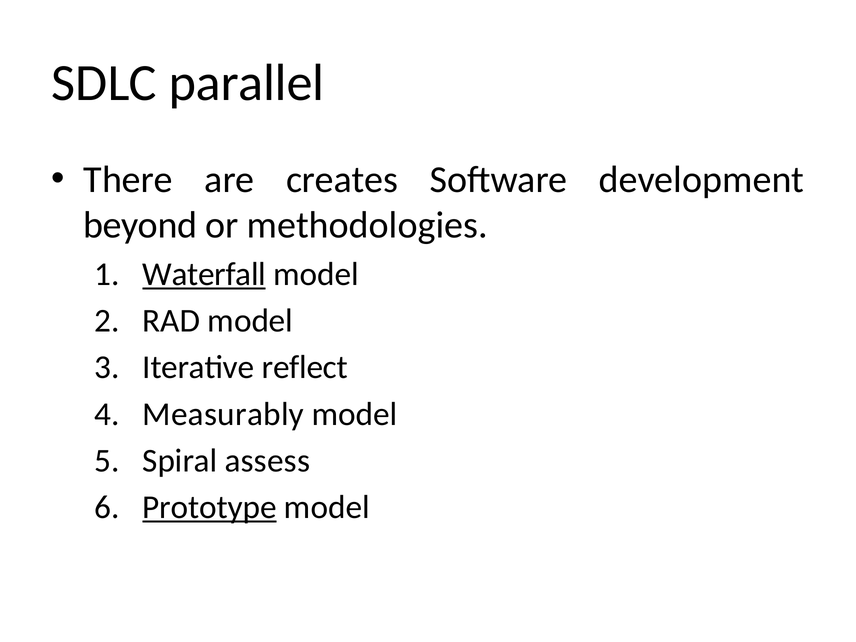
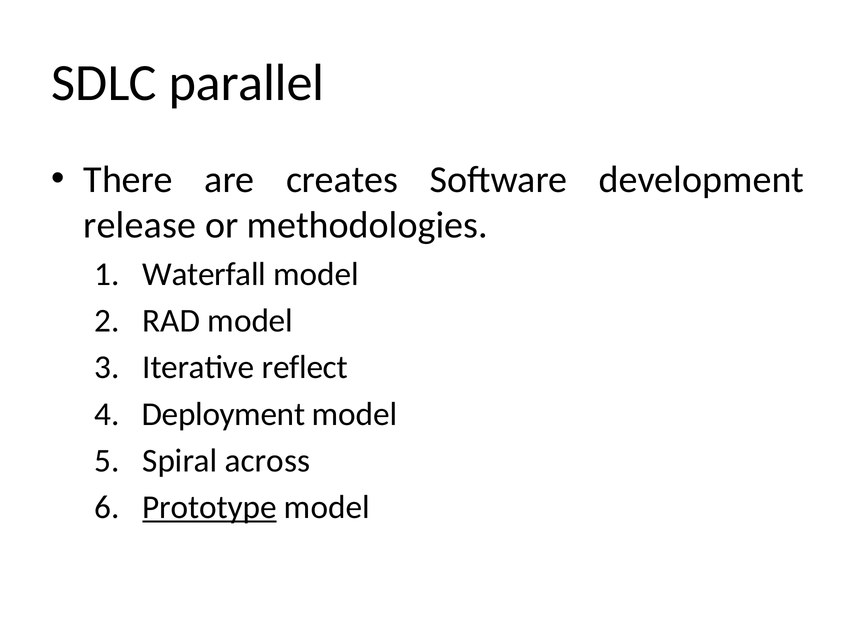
beyond: beyond -> release (140, 225)
Waterfall underline: present -> none (204, 274)
Measurably: Measurably -> Deployment (223, 414)
assess: assess -> across (267, 461)
